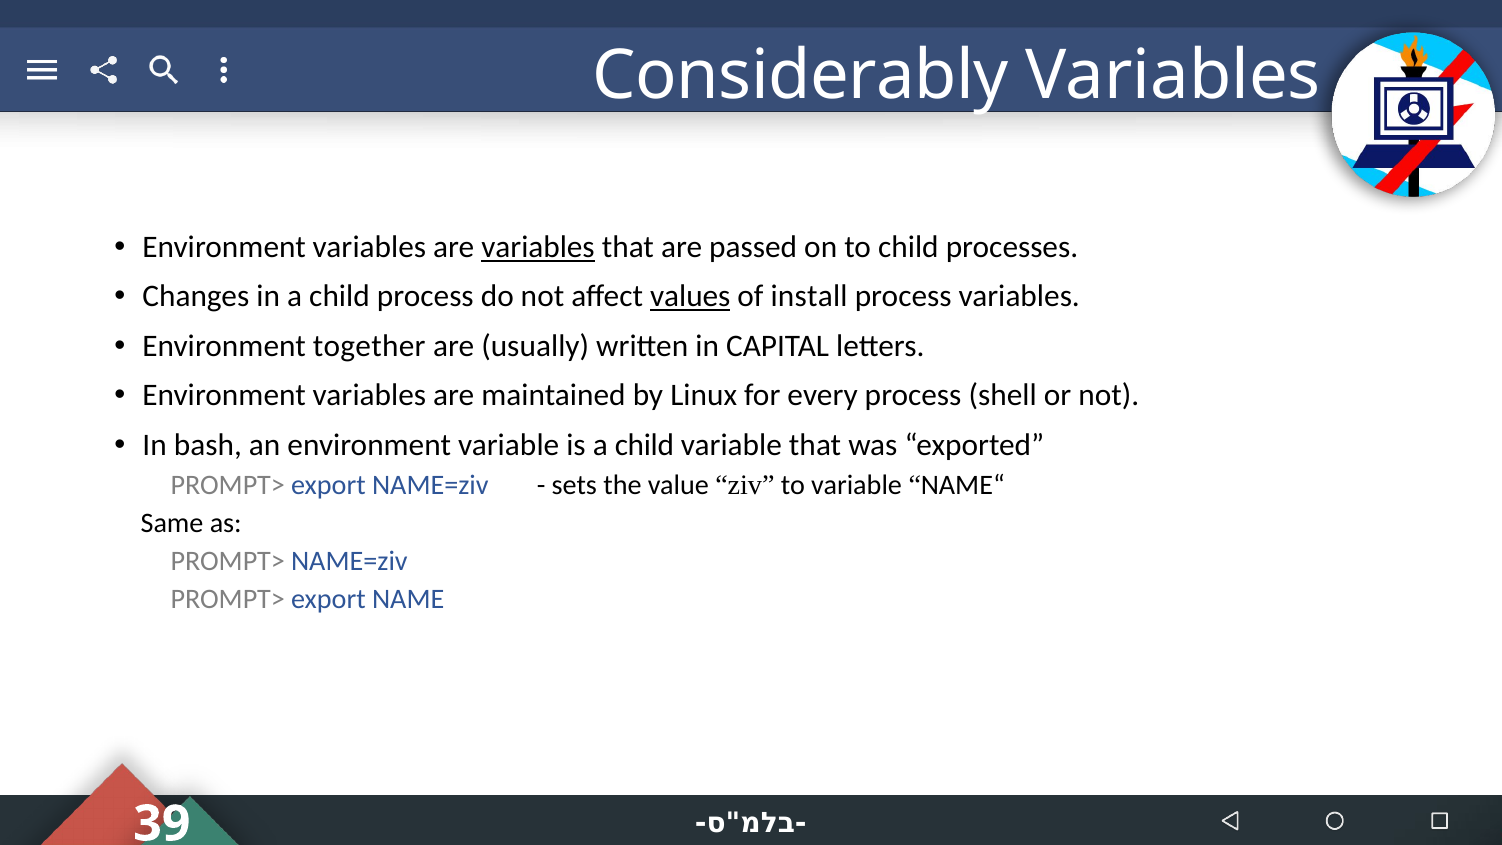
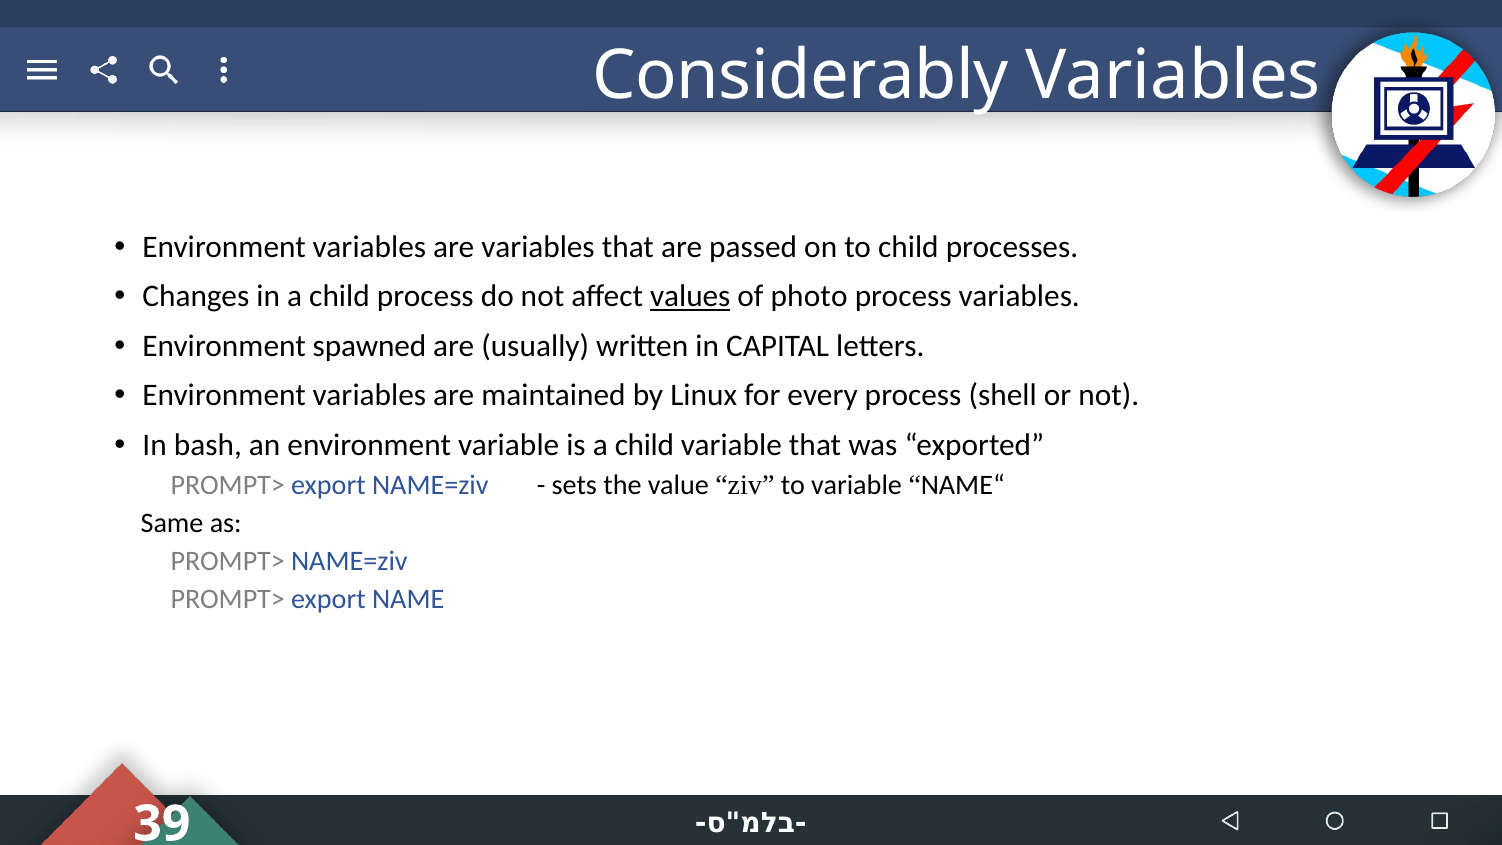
variables underline: present -> none (538, 247)
install: install -> photo (809, 297)
together: together -> spawned (369, 346)
